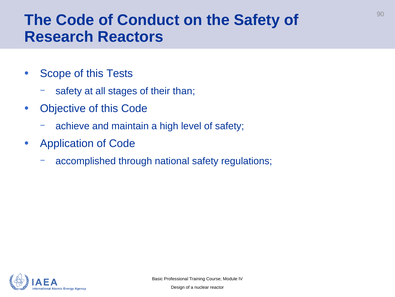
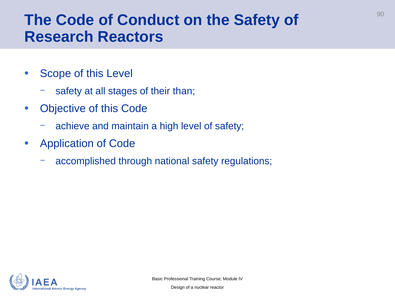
this Tests: Tests -> Level (120, 73)
